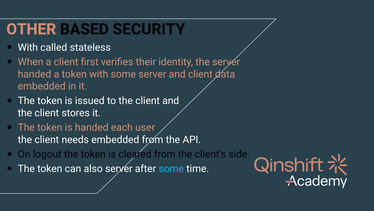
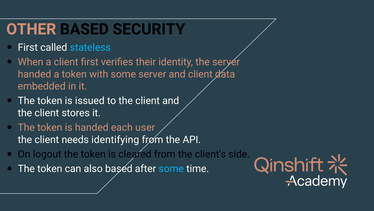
With: With -> First (28, 47)
stateless colour: white -> light blue (90, 47)
needs embedded: embedded -> identifying (115, 139)
also server: server -> based (119, 168)
